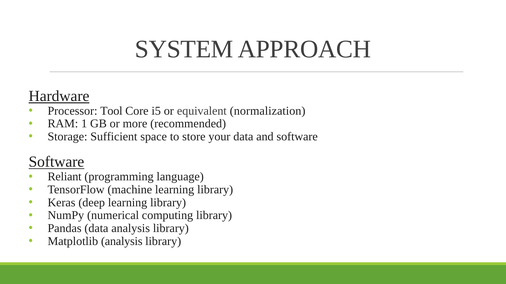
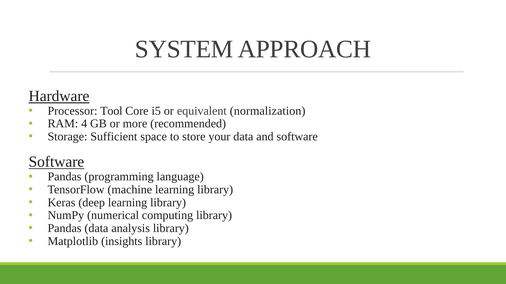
1: 1 -> 4 (84, 124)
Reliant: Reliant -> Pandas (65, 177)
Matplotlib analysis: analysis -> insights (122, 242)
